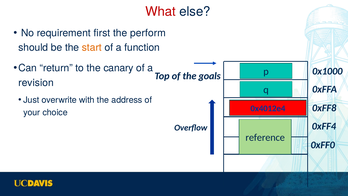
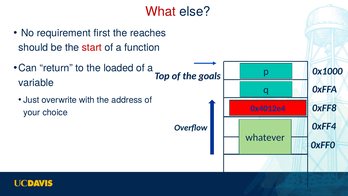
perform: perform -> reaches (148, 33)
start colour: orange -> red (92, 48)
canary: canary -> loaded (118, 68)
revision: revision -> variable (36, 83)
reference: reference -> whatever (265, 137)
